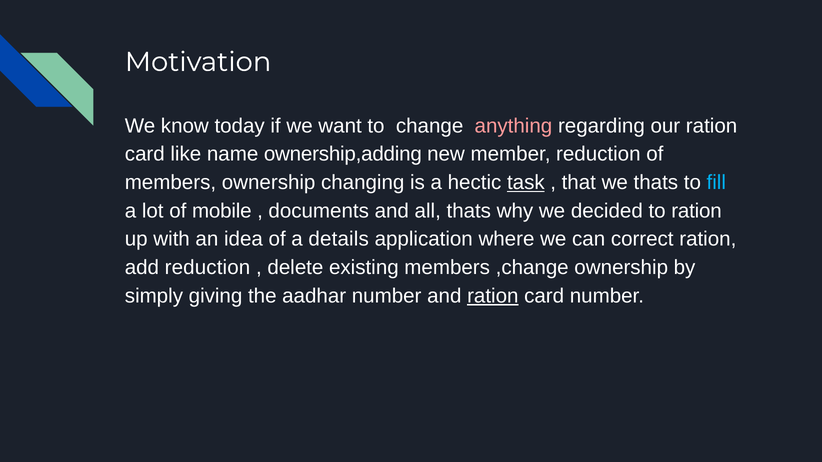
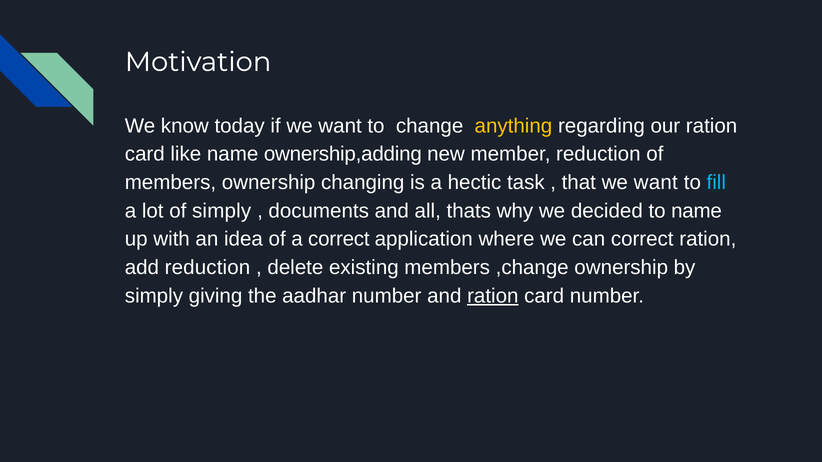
anything colour: pink -> yellow (513, 126)
task underline: present -> none (526, 183)
that we thats: thats -> want (656, 183)
of mobile: mobile -> simply (222, 211)
to ration: ration -> name (697, 211)
a details: details -> correct (339, 239)
